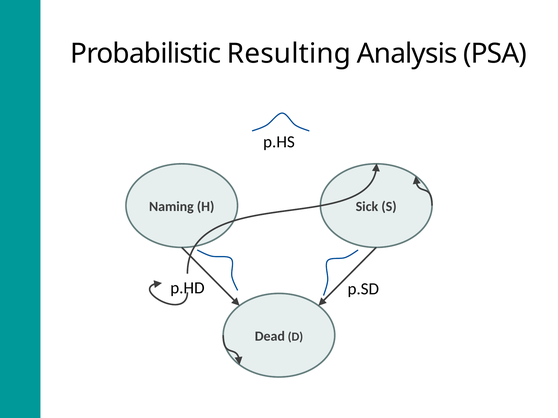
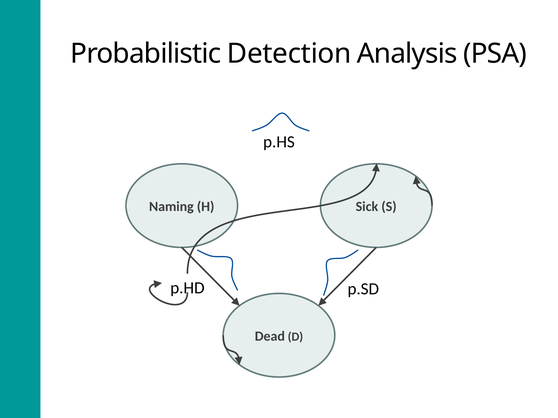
Resulting: Resulting -> Detection (289, 54)
